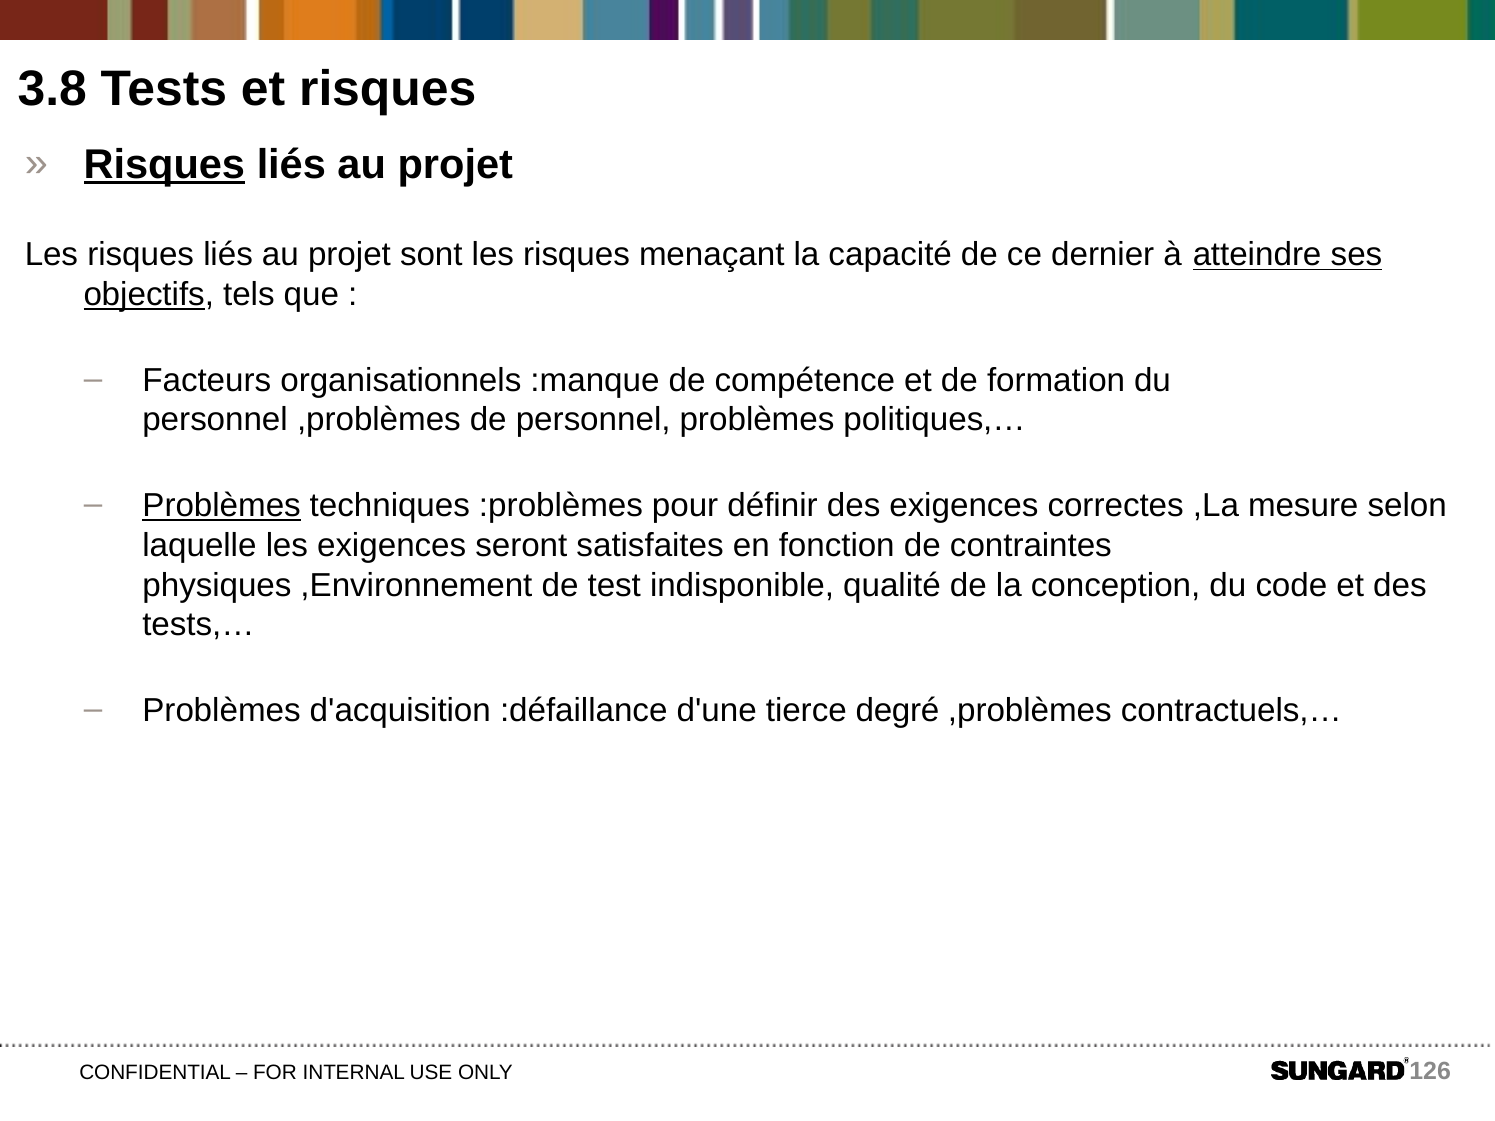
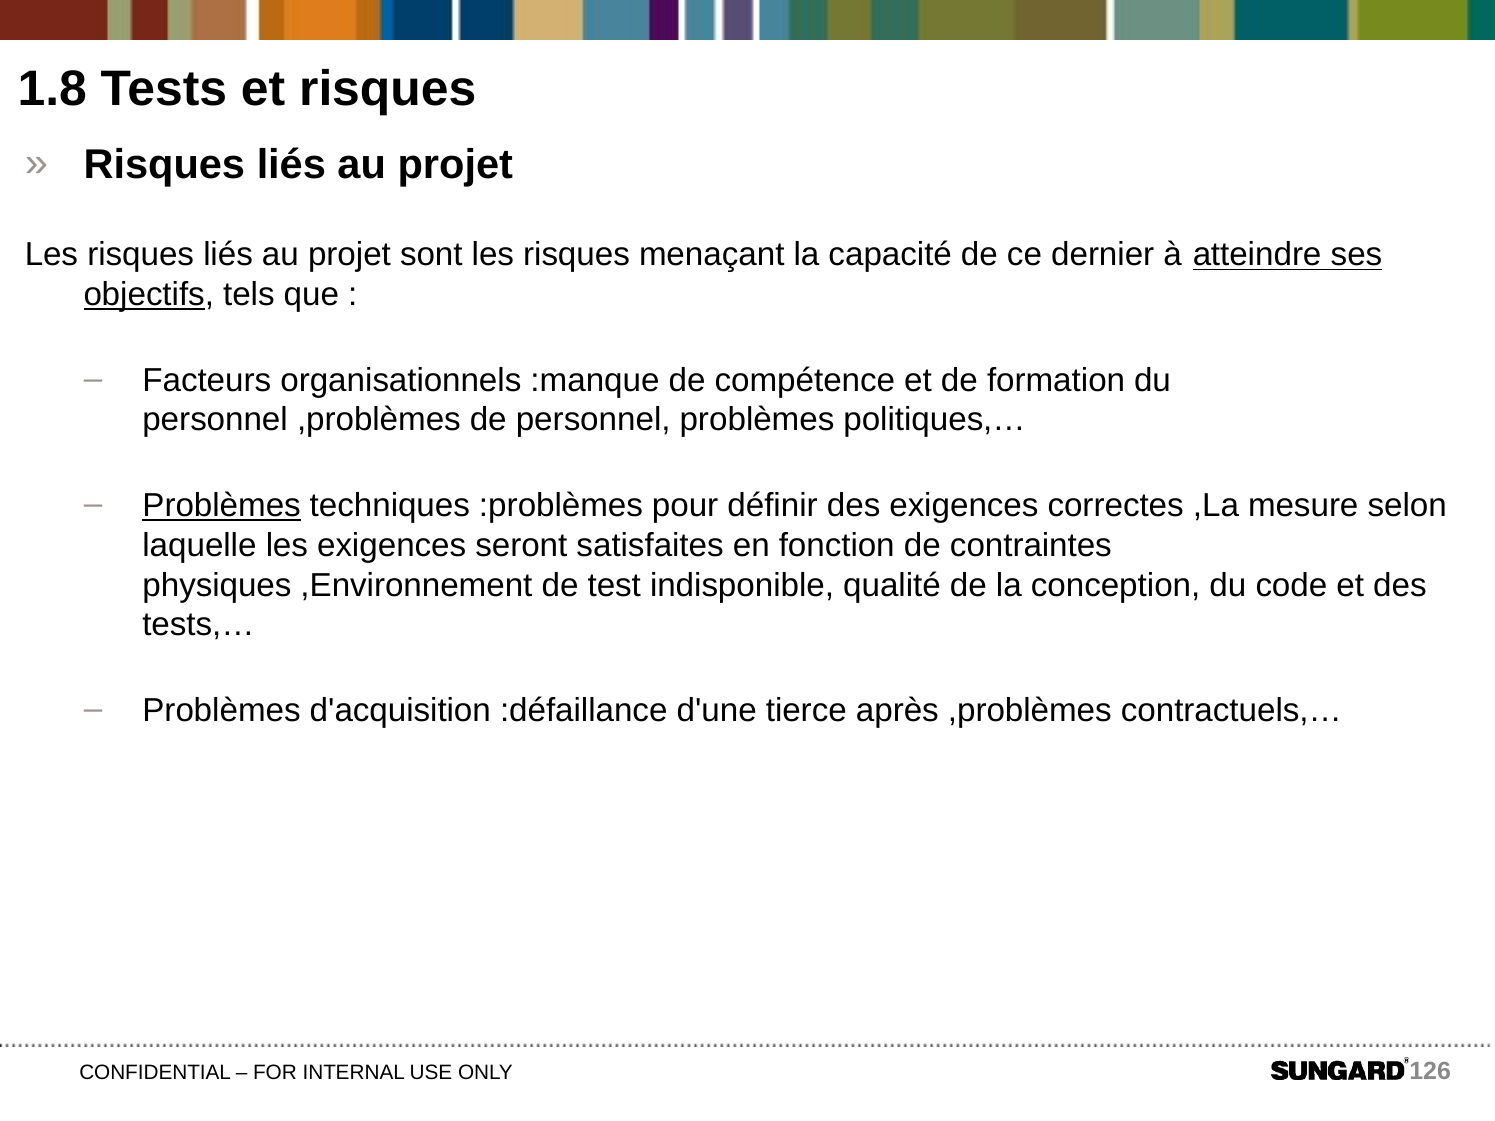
3.8: 3.8 -> 1.8 (52, 89)
Risques underline: present -> none (164, 165)
degré: degré -> après (897, 711)
